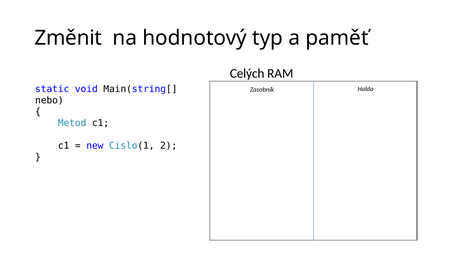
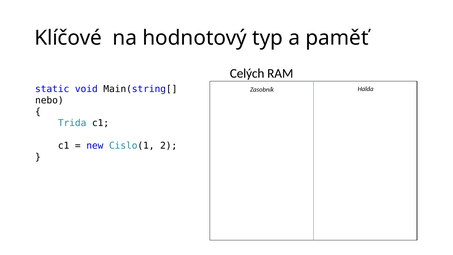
Změnit: Změnit -> Klíčové (68, 38)
Metod: Metod -> Trida (72, 123)
